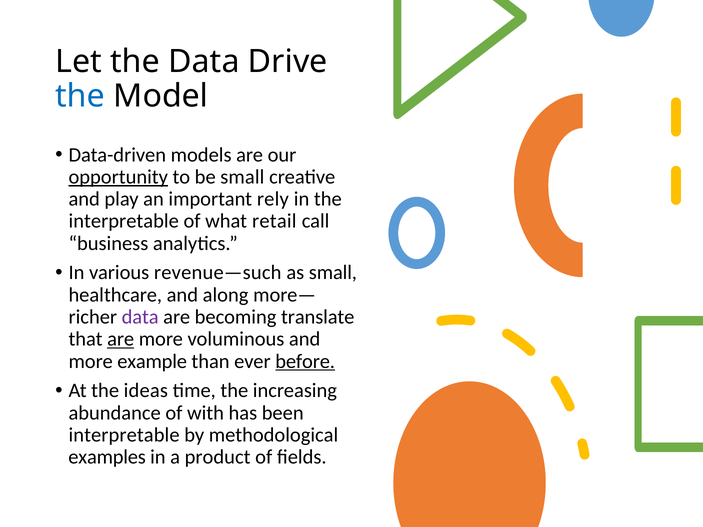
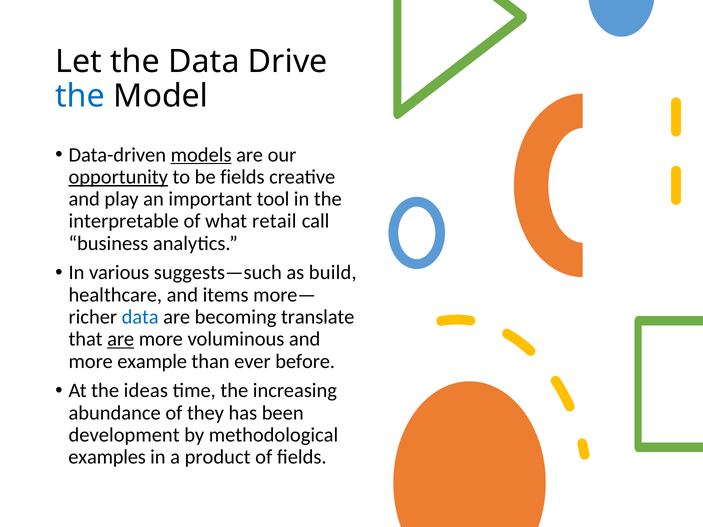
models underline: none -> present (201, 155)
be small: small -> fields (242, 177)
rely: rely -> tool (273, 199)
revenue—such: revenue—such -> suggests—such (218, 273)
as small: small -> build (333, 273)
along: along -> items (226, 295)
data colour: purple -> blue (140, 317)
before underline: present -> none (305, 361)
with: with -> they (206, 413)
interpretable: interpretable -> development (124, 435)
